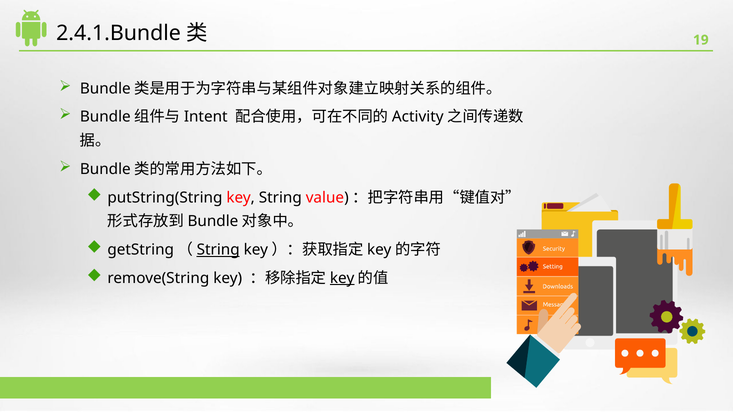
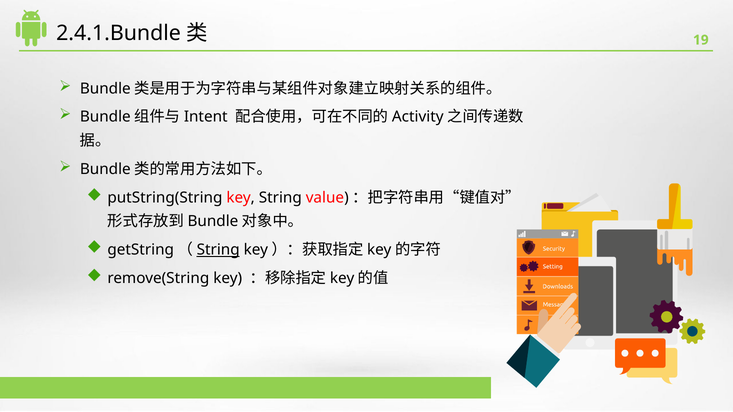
key underline: present -> none (342, 278)
